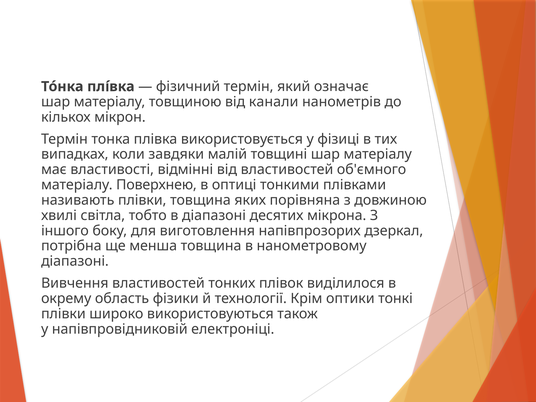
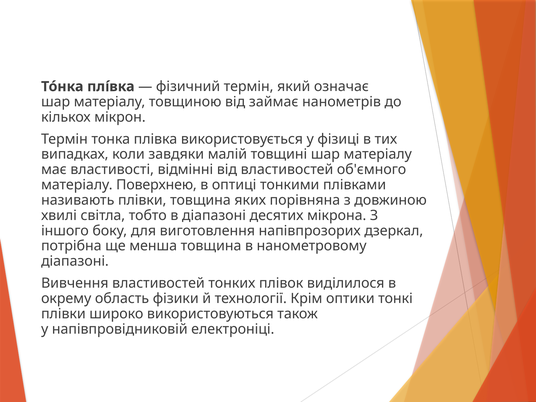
канали: канали -> займає (274, 102)
